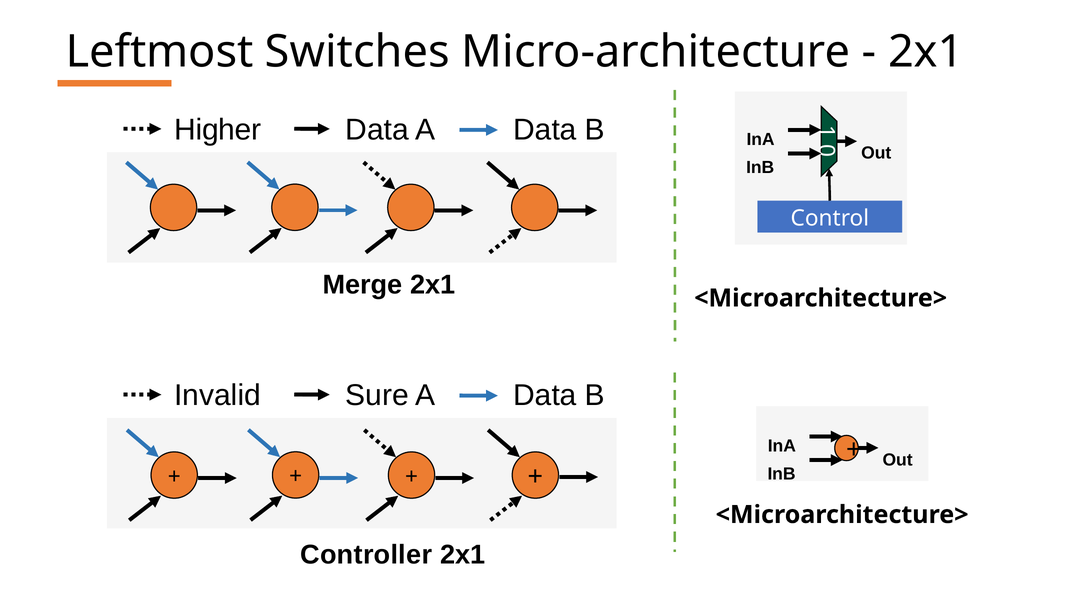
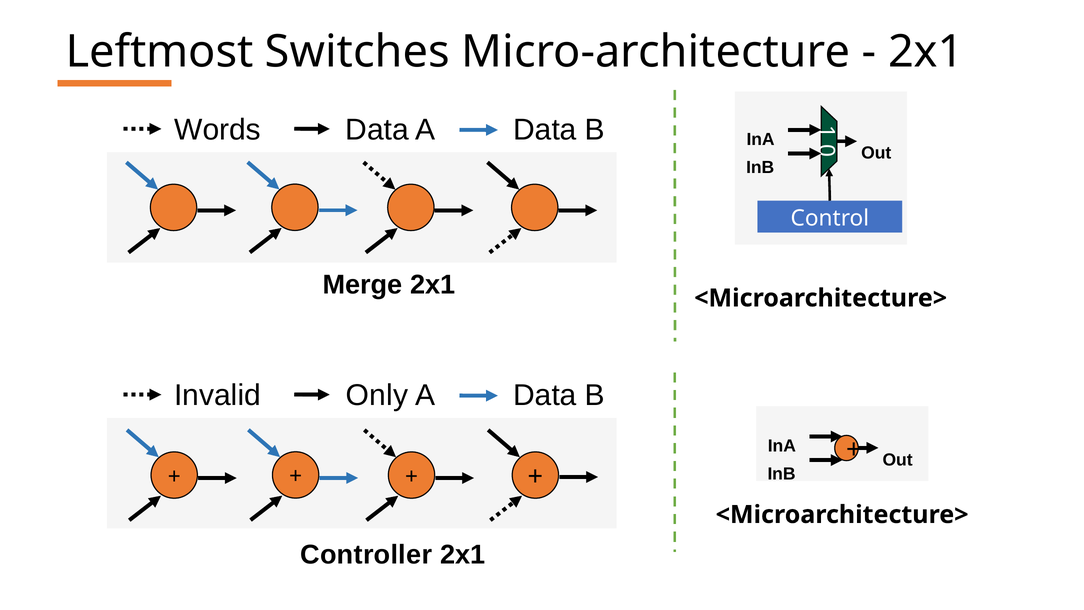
Higher: Higher -> Words (218, 130)
Sure: Sure -> Only (377, 395)
